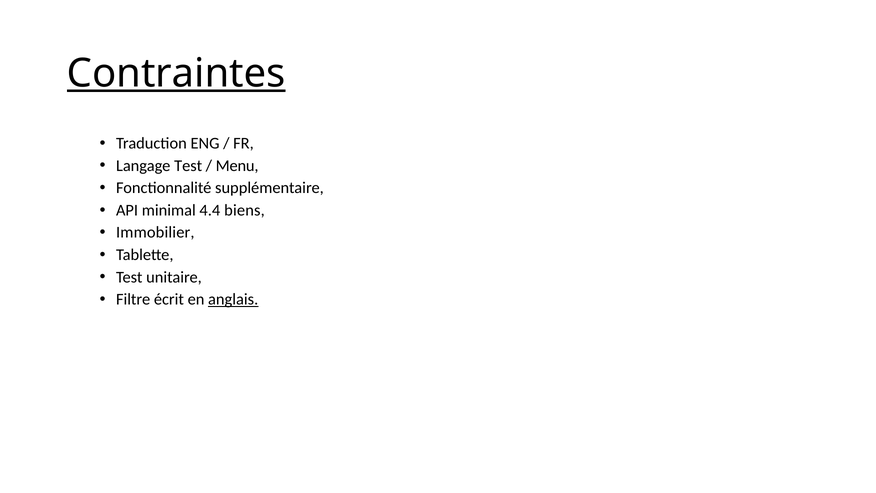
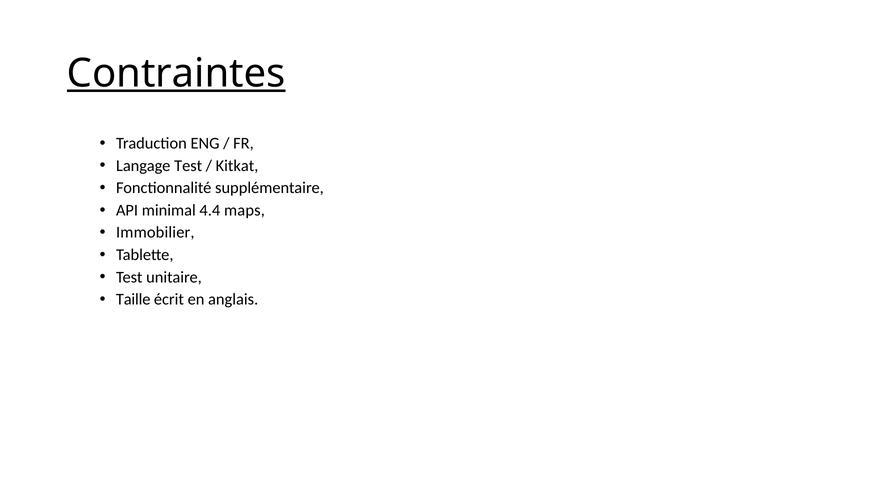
Menu: Menu -> Kitkat (237, 166)
biens: biens -> maps (244, 210)
Filtre: Filtre -> Taille (133, 299)
anglais underline: present -> none (233, 299)
